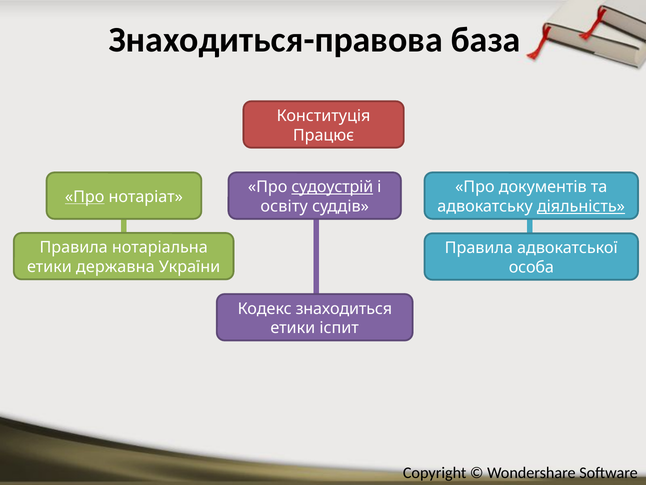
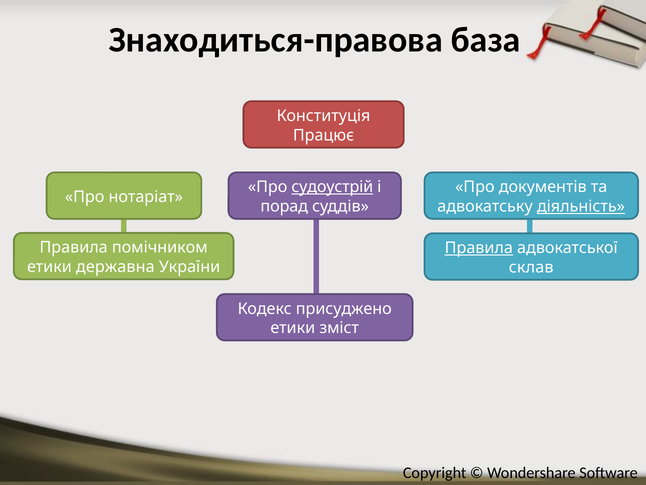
Про underline: present -> none (85, 197)
освіту: освіту -> порад (284, 206)
нотаріальна: нотаріальна -> помічником (160, 247)
Правила underline: none -> present (479, 248)
особа: особа -> склав (531, 267)
знаходиться: знаходиться -> присуджено (344, 308)
іспит: іспит -> зміст (339, 328)
